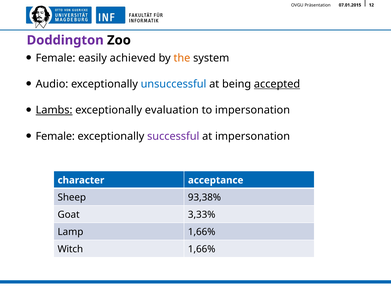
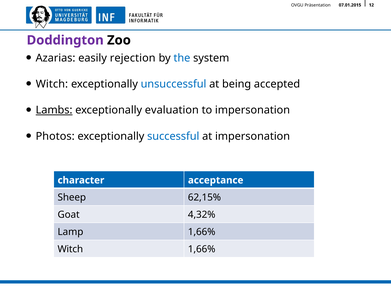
Female: Female -> Azarias (55, 58)
achieved: achieved -> rejection (133, 58)
the colour: orange -> blue (182, 58)
Audio: Audio -> Witch (52, 84)
accepted underline: present -> none (277, 84)
Female: Female -> Photos (55, 136)
successful colour: purple -> blue (173, 136)
93,38%: 93,38% -> 62,15% (204, 198)
3,33%: 3,33% -> 4,32% (202, 215)
